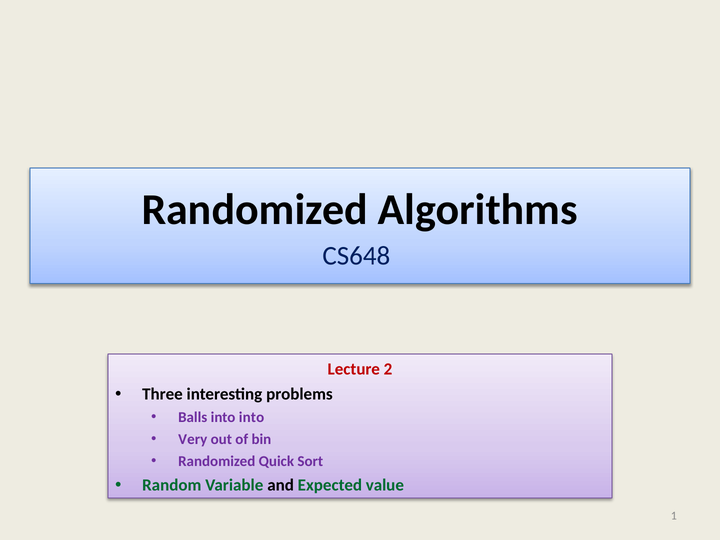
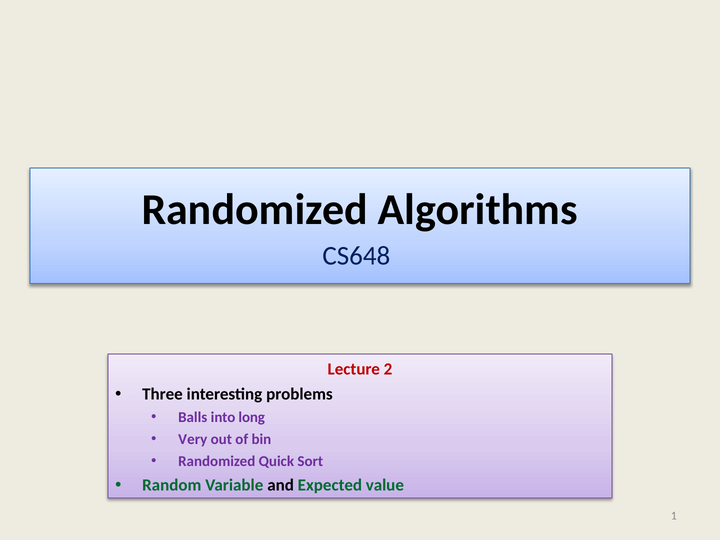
into into: into -> long (252, 417)
